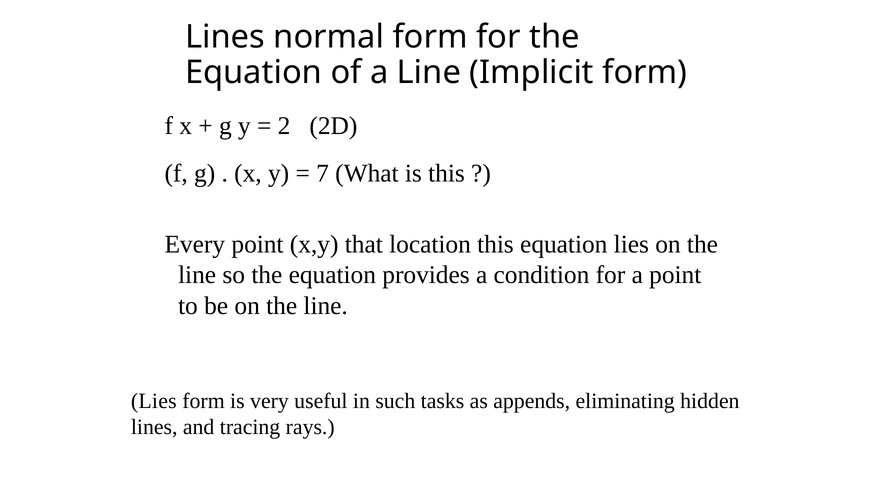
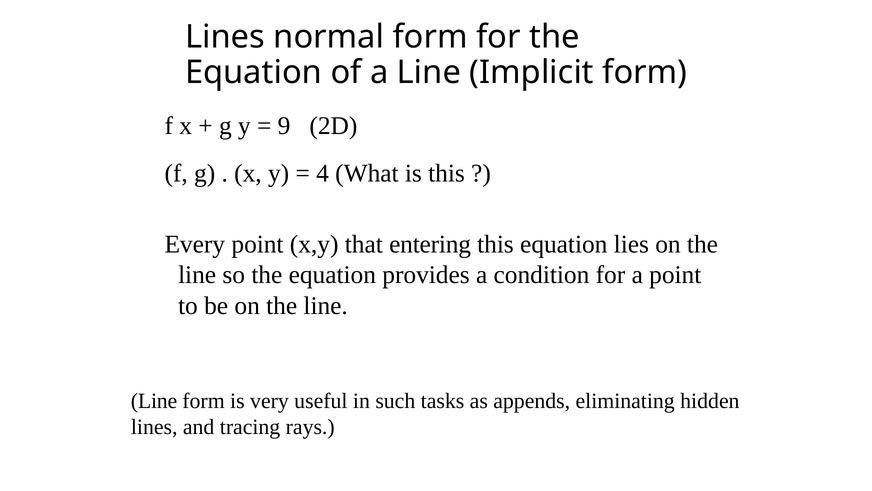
2: 2 -> 9 (284, 126)
7: 7 -> 4 (323, 173)
location: location -> entering (430, 244)
Lies: Lies -> Line (154, 400)
